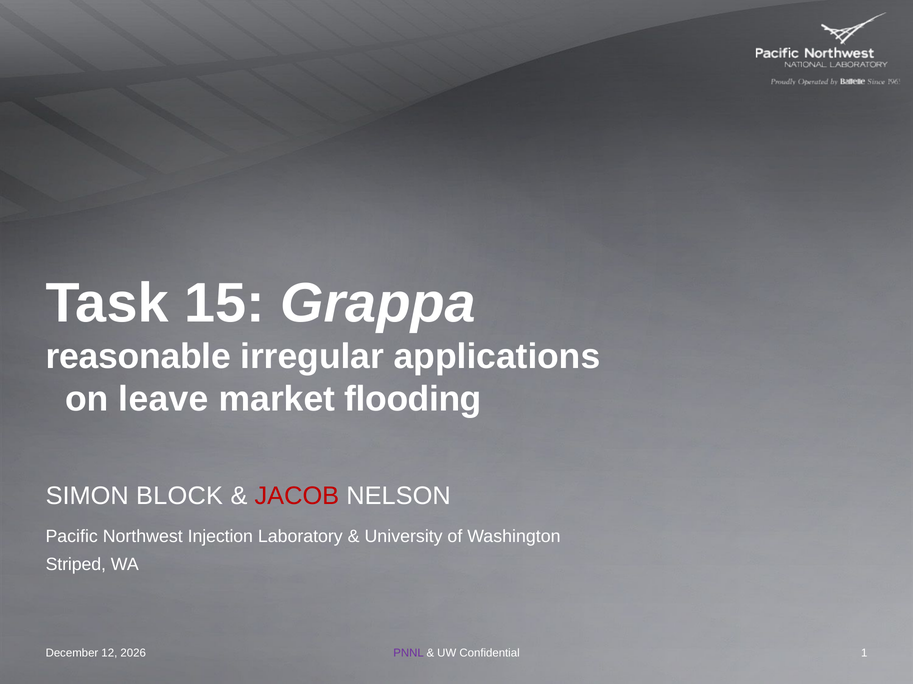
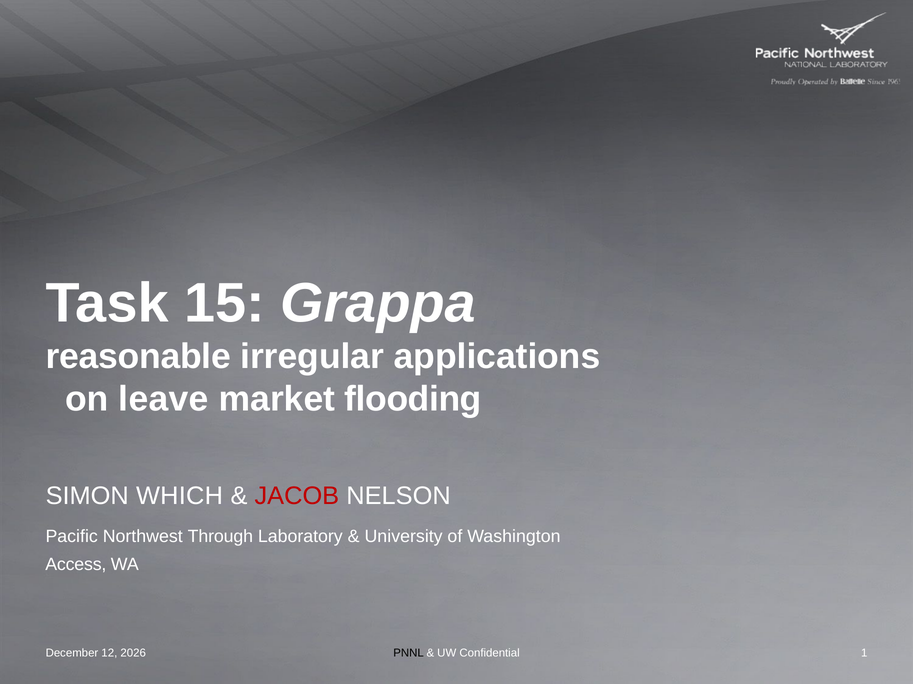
BLOCK: BLOCK -> WHICH (180, 496)
Injection: Injection -> Through (220, 537)
Striped: Striped -> Access (76, 565)
PNNL colour: purple -> black (409, 654)
